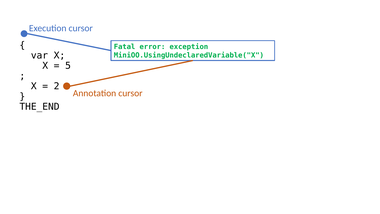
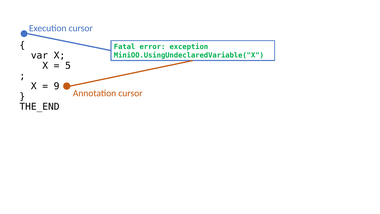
2: 2 -> 9 (57, 86)
